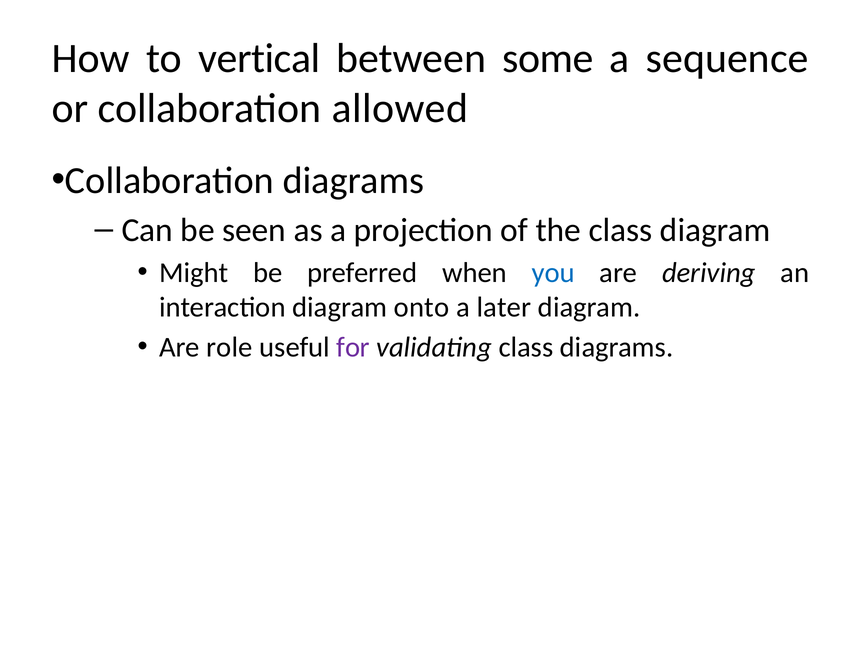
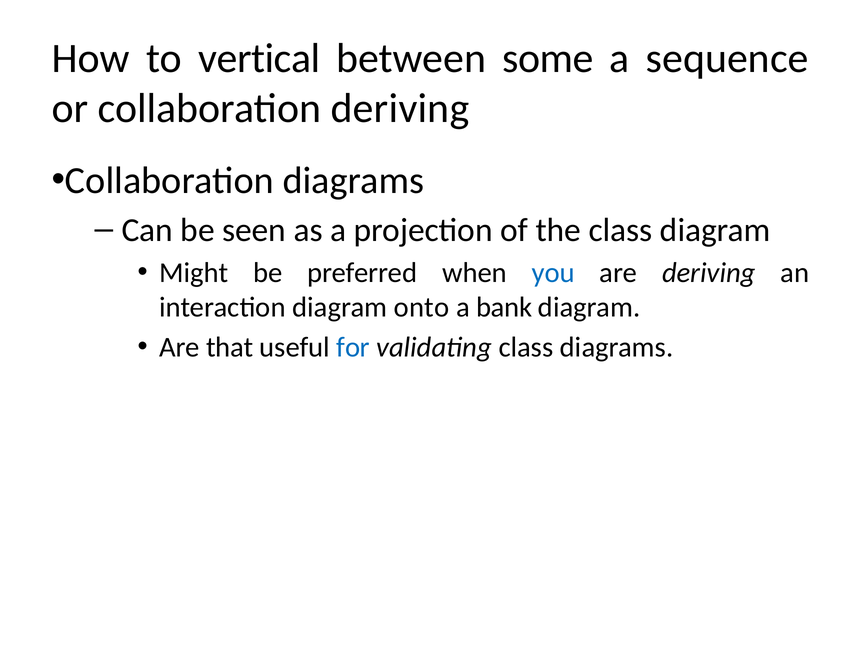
collaboration allowed: allowed -> deriving (400, 108)
later: later -> bank (504, 307)
role: role -> that (230, 347)
for colour: purple -> blue (353, 347)
